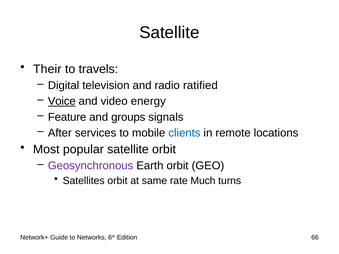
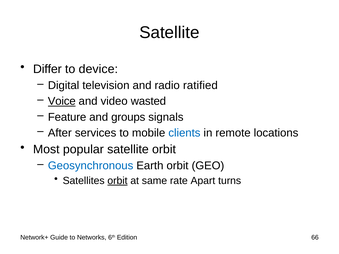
Their: Their -> Differ (47, 69)
travels: travels -> device (98, 69)
energy: energy -> wasted (148, 101)
Geosynchronous colour: purple -> blue (91, 166)
orbit underline: none -> present (117, 181)
Much: Much -> Apart (203, 181)
